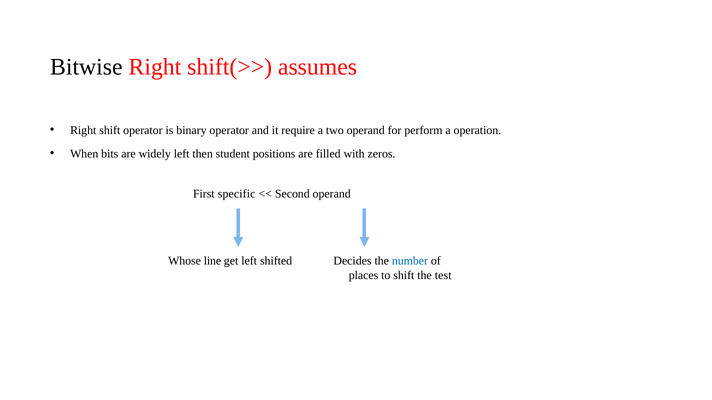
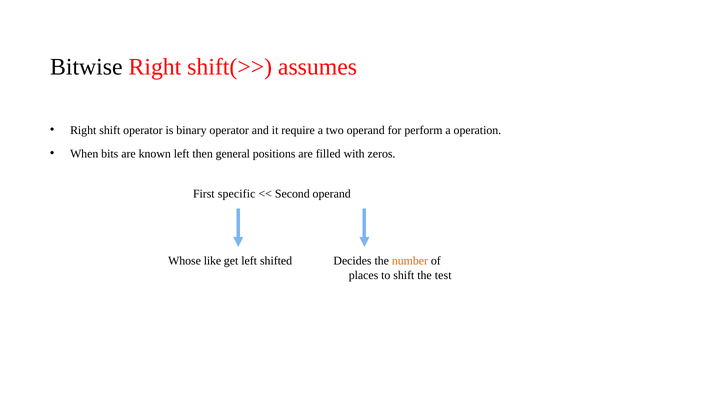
widely: widely -> known (155, 154)
student: student -> general (233, 154)
line: line -> like (212, 261)
number colour: blue -> orange (410, 261)
